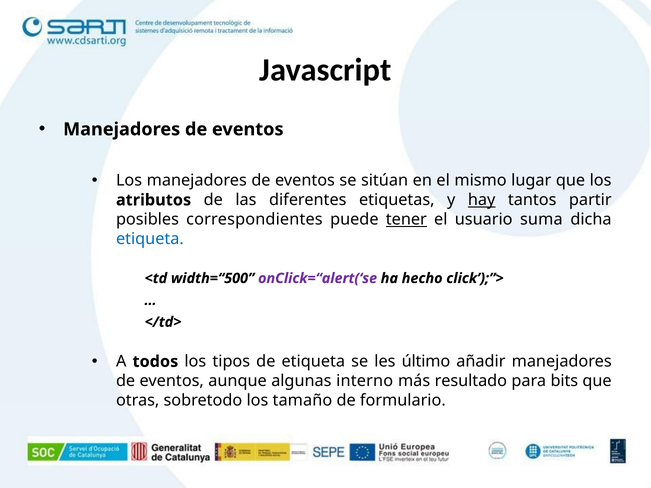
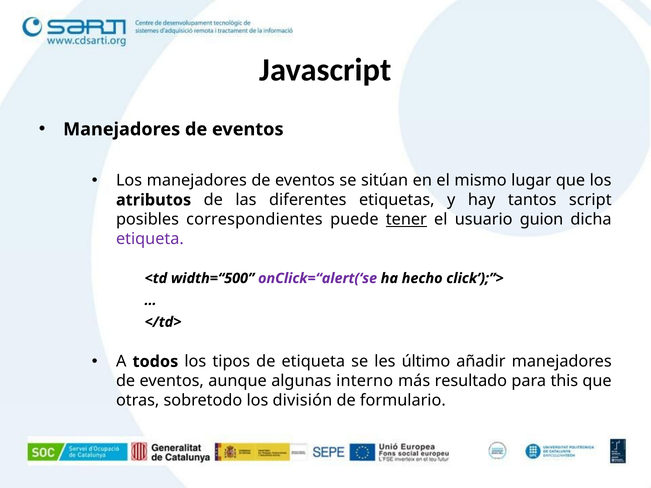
hay underline: present -> none (482, 200)
partir: partir -> script (590, 200)
suma: suma -> guion (542, 220)
etiqueta colour: blue -> purple (150, 239)
bits: bits -> this (564, 381)
tamaño: tamaño -> división (302, 401)
